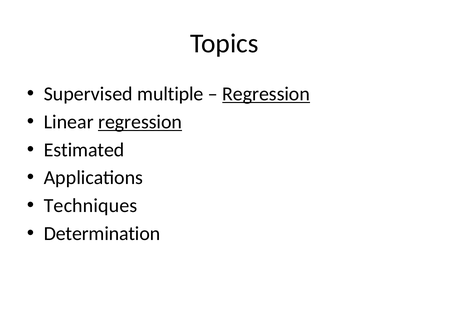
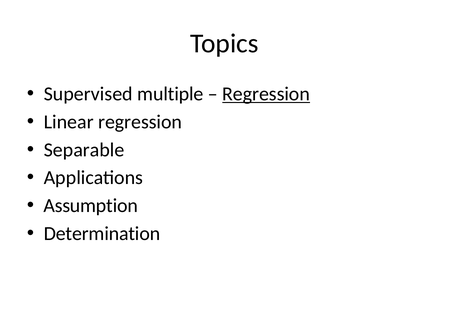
regression underline: present -> none (140, 122)
Estimated: Estimated -> Separable (84, 150)
Techniques: Techniques -> Assumption (91, 206)
